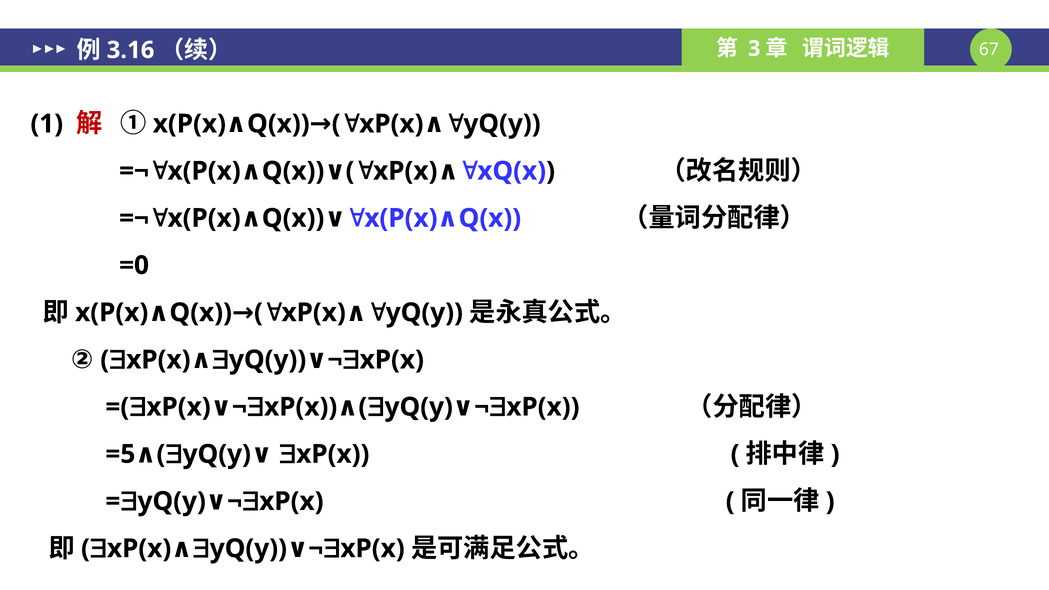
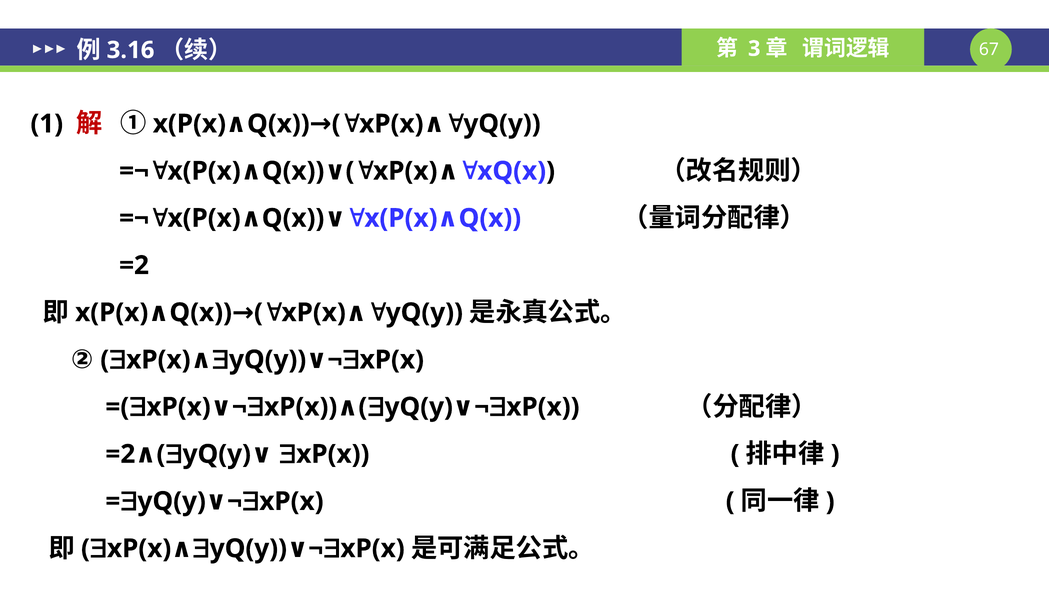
=0: =0 -> =2 (134, 265)
=5: =5 -> =2 (120, 454)
